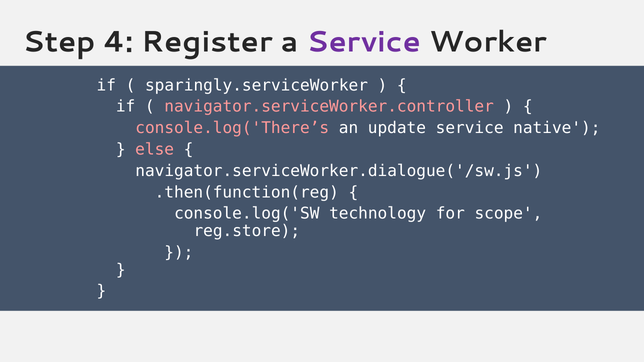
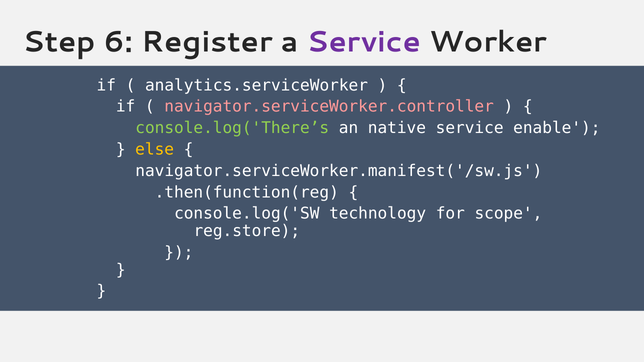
4: 4 -> 6 (118, 42)
sparingly.serviceWorker: sparingly.serviceWorker -> analytics.serviceWorker (257, 85)
console.log('There’s colour: pink -> light green (232, 128)
update: update -> native (397, 128)
native: native -> enable (557, 128)
else colour: pink -> yellow (155, 150)
navigator.serviceWorker.dialogue('/sw.js: navigator.serviceWorker.dialogue('/sw.js -> navigator.serviceWorker.manifest('/sw.js (339, 171)
